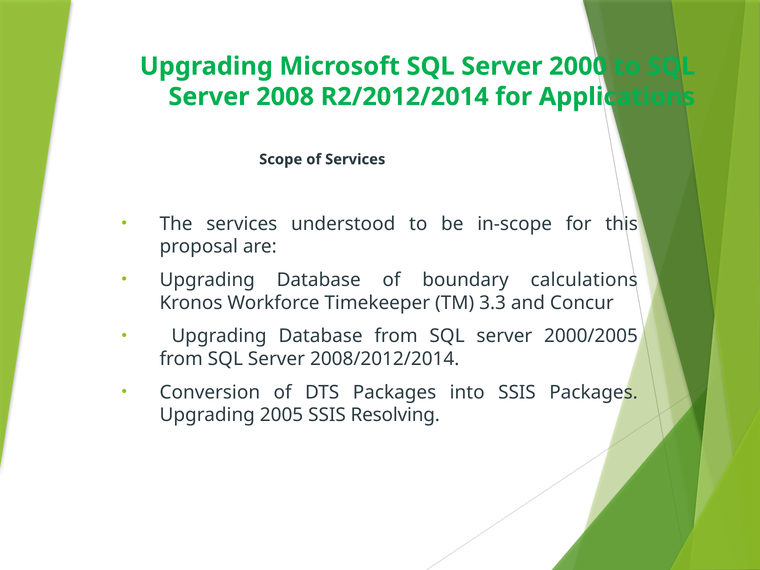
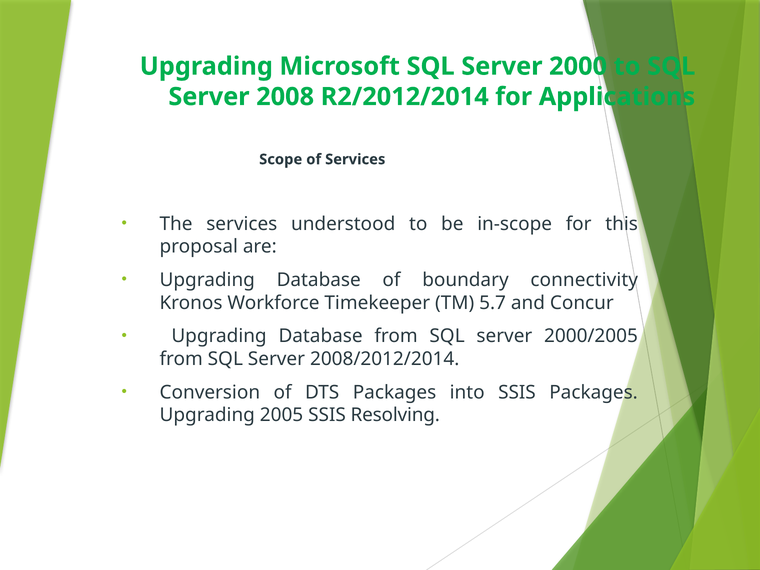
calculations: calculations -> connectivity (584, 280)
3.3: 3.3 -> 5.7 (493, 303)
